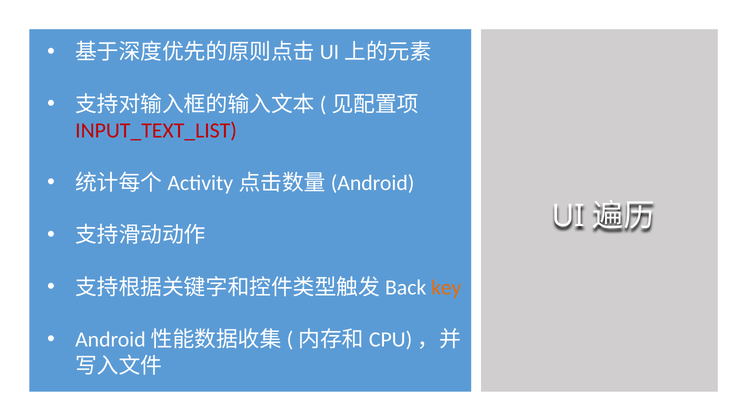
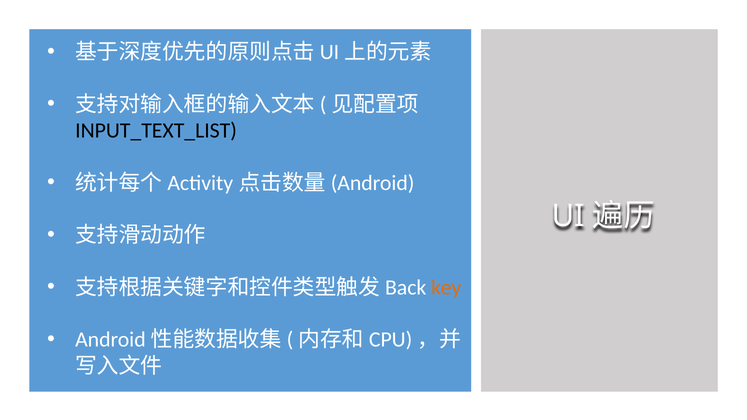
INPUT_TEXT_LIST colour: red -> black (156, 131)
